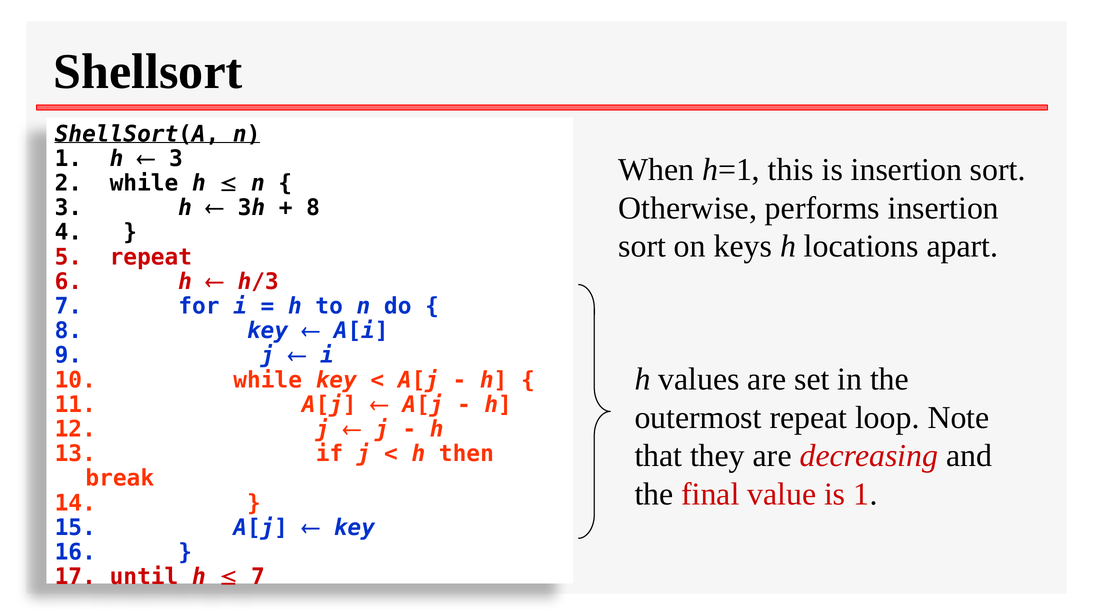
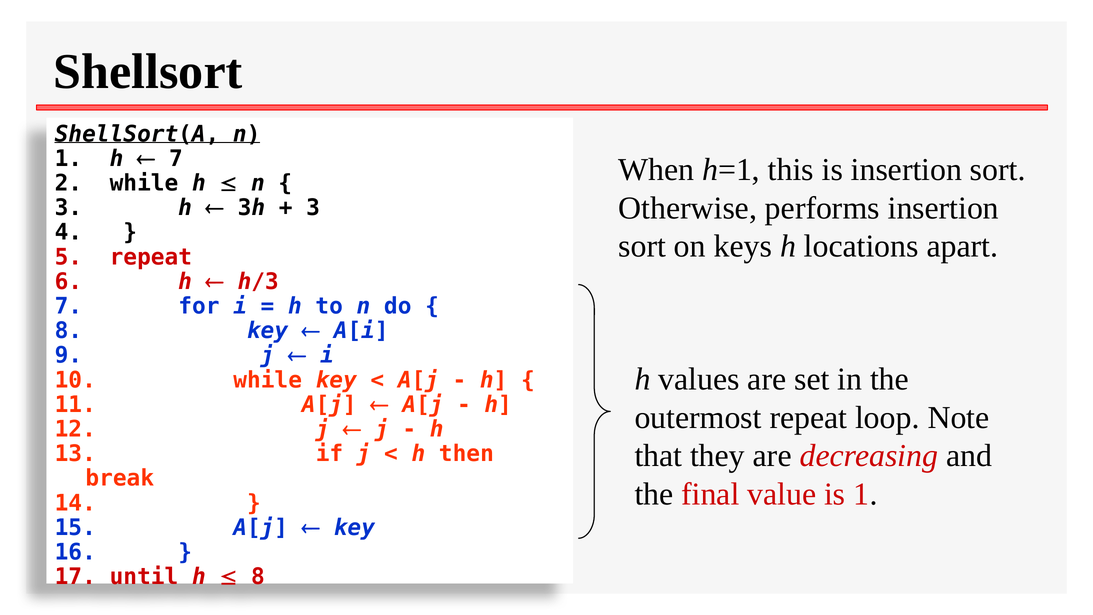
3: 3 -> 7 (176, 159)
8: 8 -> 3 (313, 208)
7: 7 -> 8 (258, 577)
